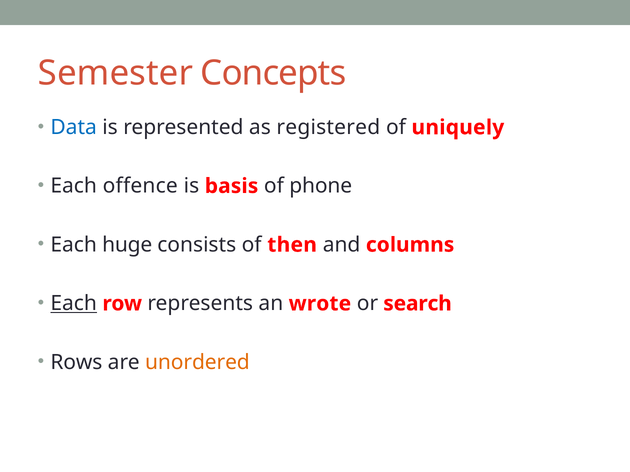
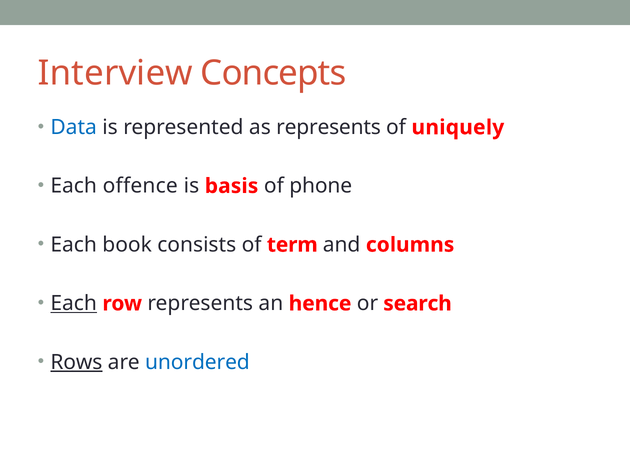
Semester: Semester -> Interview (115, 73)
as registered: registered -> represents (329, 127)
huge: huge -> book (127, 245)
then: then -> term (292, 245)
wrote: wrote -> hence (320, 304)
Rows underline: none -> present (76, 363)
unordered colour: orange -> blue (197, 363)
